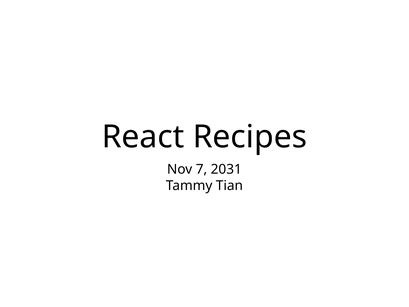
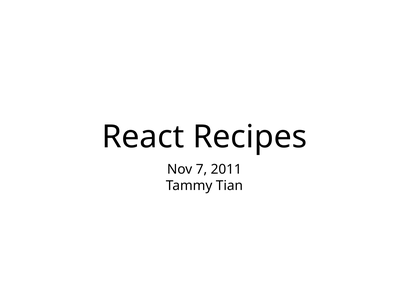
2031: 2031 -> 2011 (226, 169)
